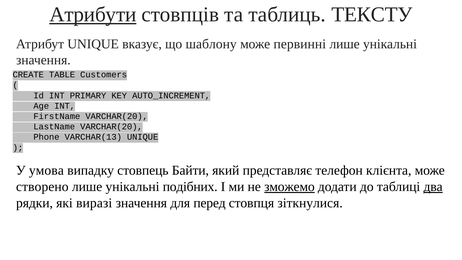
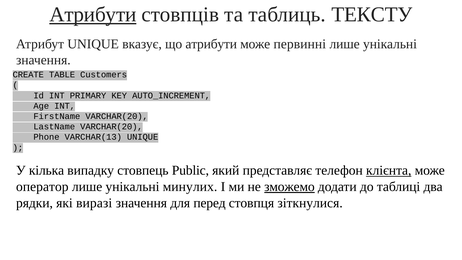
що шаблону: шаблону -> атрибути (211, 44)
умова: умова -> кілька (47, 170)
Байти: Байти -> Public (190, 170)
клієнта underline: none -> present (389, 170)
створено: створено -> оператор (42, 187)
подібних: подібних -> минулих (190, 187)
два underline: present -> none (433, 187)
